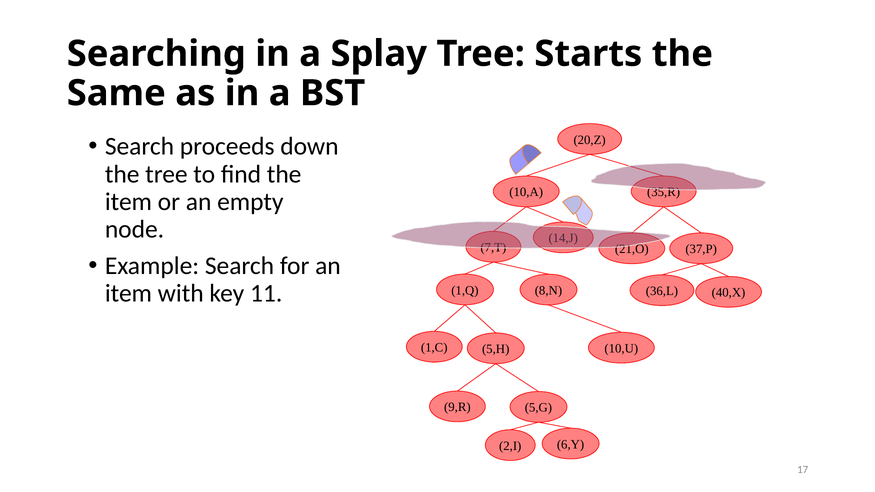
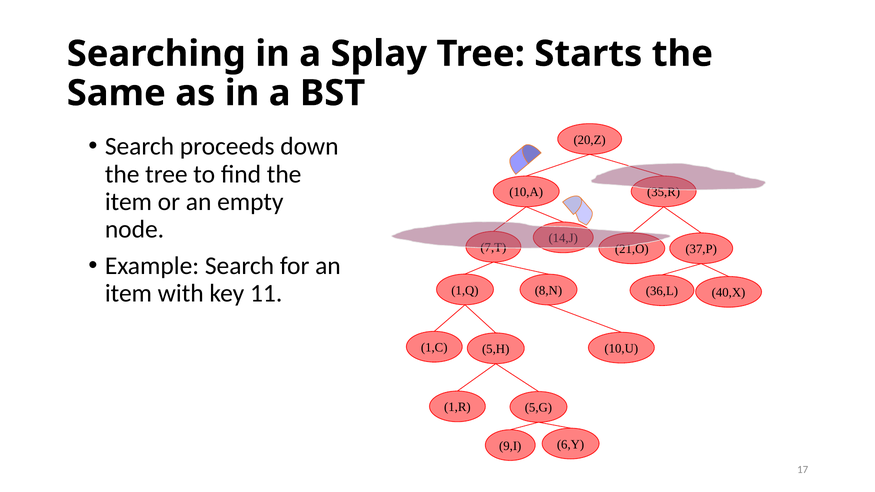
9,R: 9,R -> 1,R (457, 407)
2,I: 2,I -> 9,I (510, 446)
